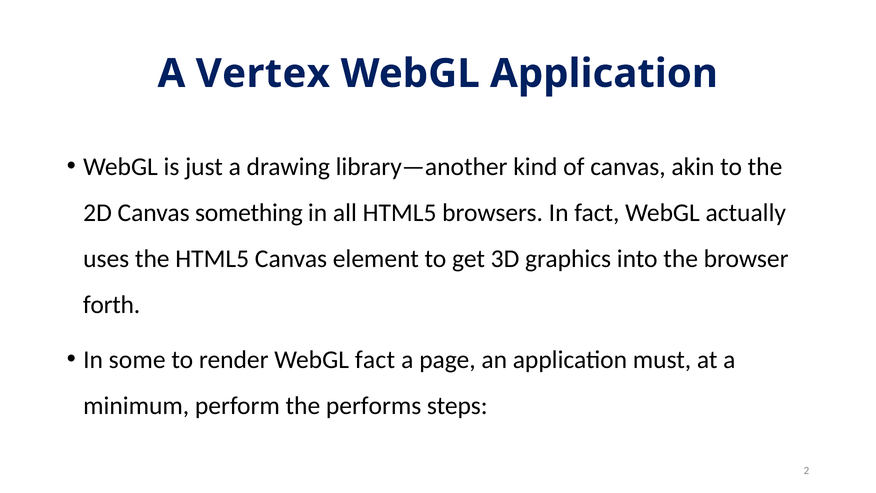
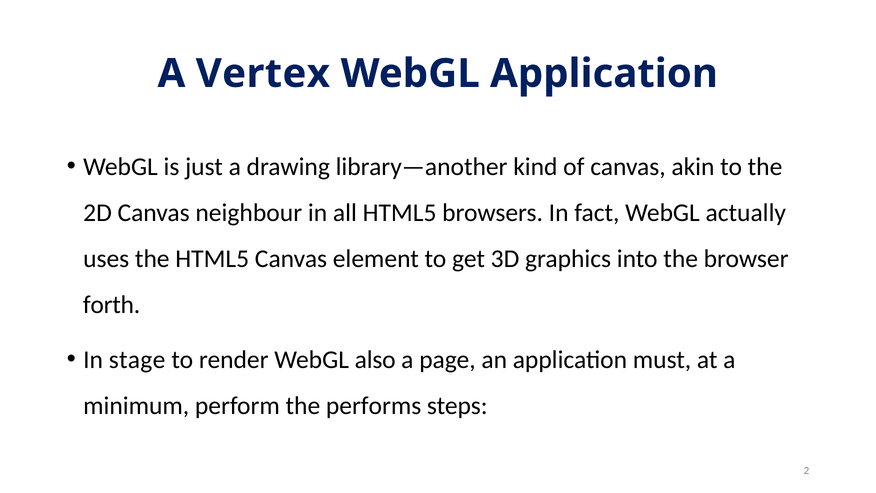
something: something -> neighbour (249, 213)
some: some -> stage (137, 359)
WebGL fact: fact -> also (375, 359)
